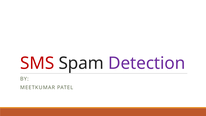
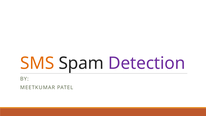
SMS colour: red -> orange (37, 63)
